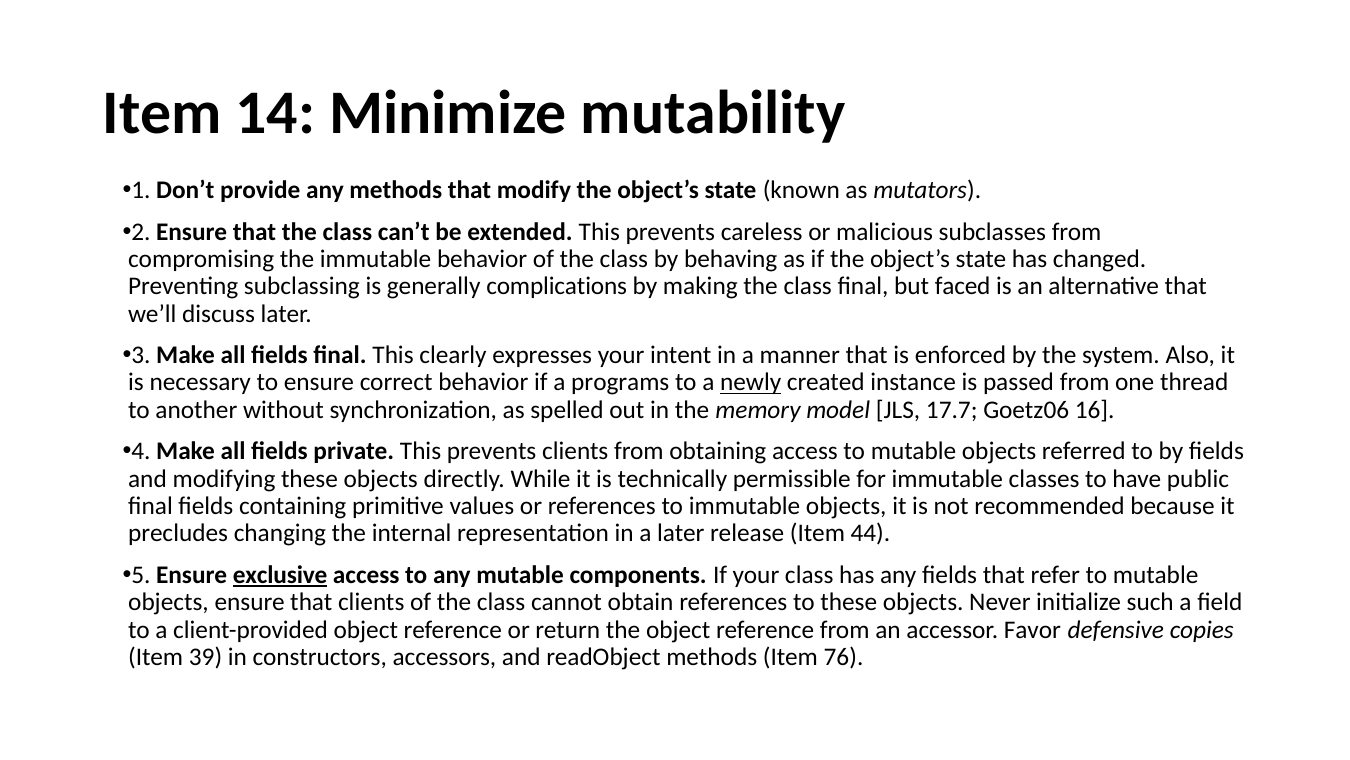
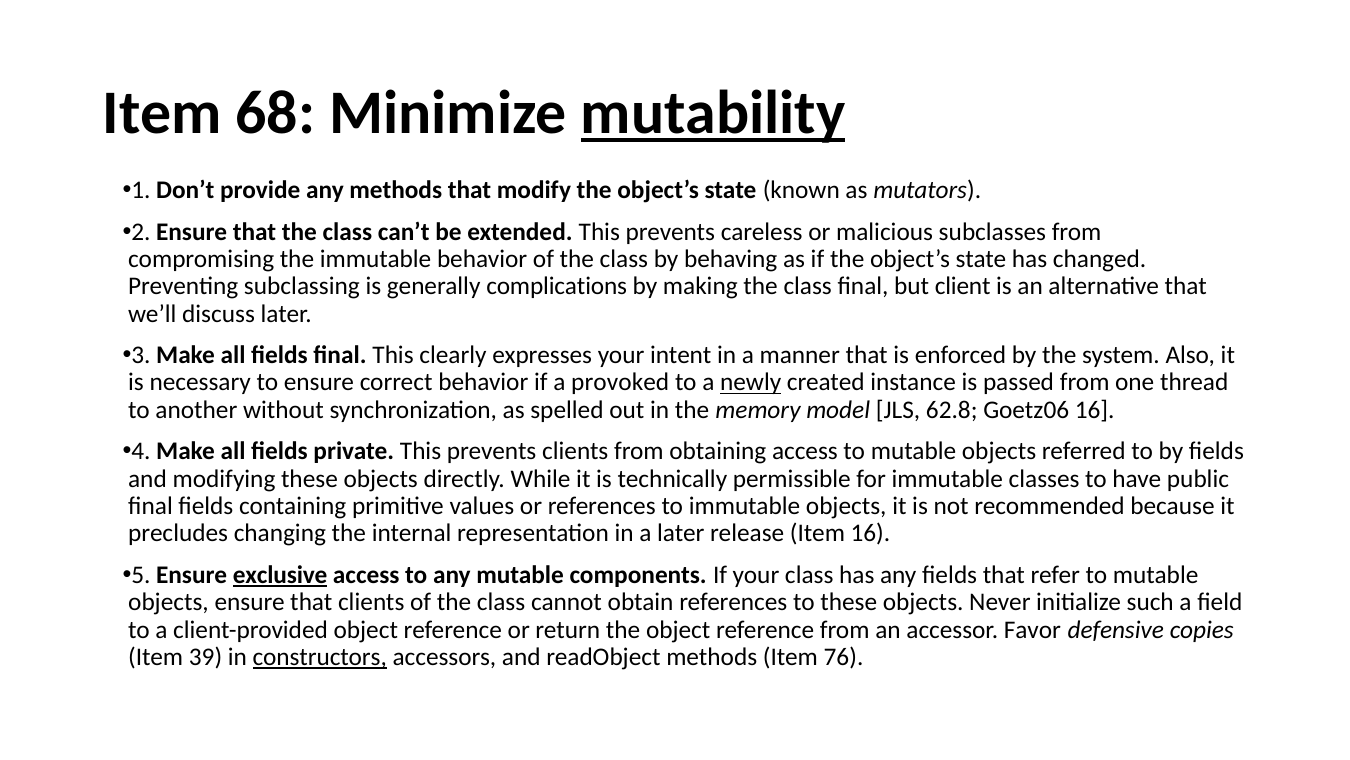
14: 14 -> 68 (275, 113)
mutability underline: none -> present (713, 113)
faced: faced -> client (963, 286)
programs: programs -> provoked (620, 382)
17.7: 17.7 -> 62.8 (952, 410)
Item 44: 44 -> 16 (870, 533)
constructors underline: none -> present (320, 657)
